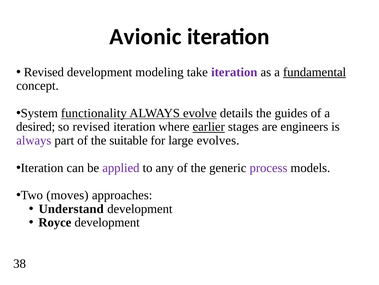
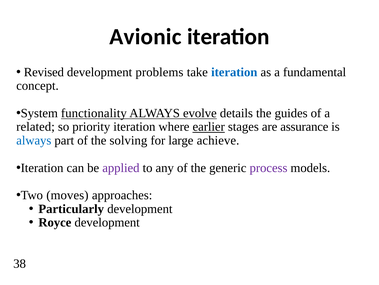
modeling: modeling -> problems (159, 72)
iteration colour: purple -> blue (234, 72)
fundamental underline: present -> none (315, 72)
desired: desired -> related (36, 126)
so revised: revised -> priority (91, 126)
engineers: engineers -> assurance (304, 126)
always colour: purple -> blue (34, 140)
suitable: suitable -> solving (128, 140)
evolves: evolves -> achieve (218, 140)
Understand: Understand -> Particularly (71, 208)
